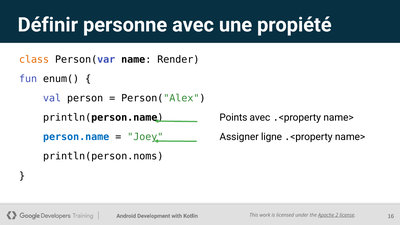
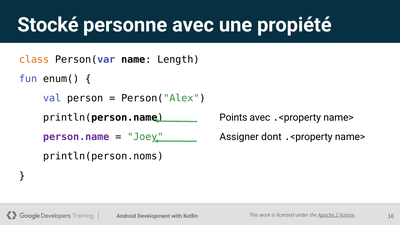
Définir: Définir -> Stocké (48, 25)
Render: Render -> Length (178, 60)
person.name colour: blue -> purple (76, 137)
ligne: ligne -> dont (271, 137)
